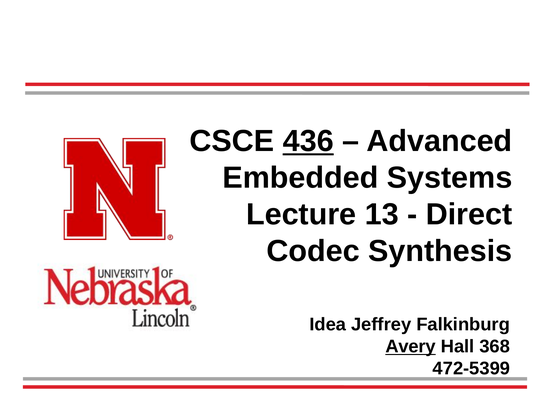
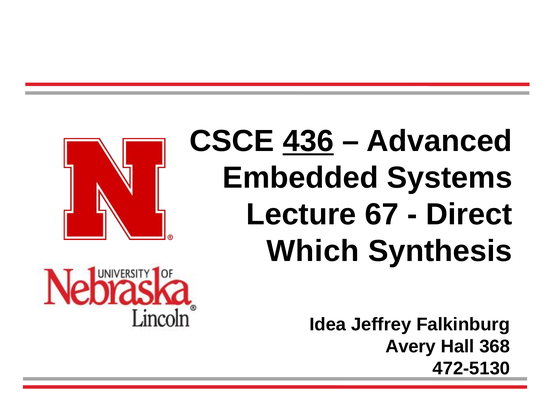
13: 13 -> 67 (382, 215)
Codec: Codec -> Which (313, 251)
Avery underline: present -> none (411, 347)
472-5399: 472-5399 -> 472-5130 (471, 369)
